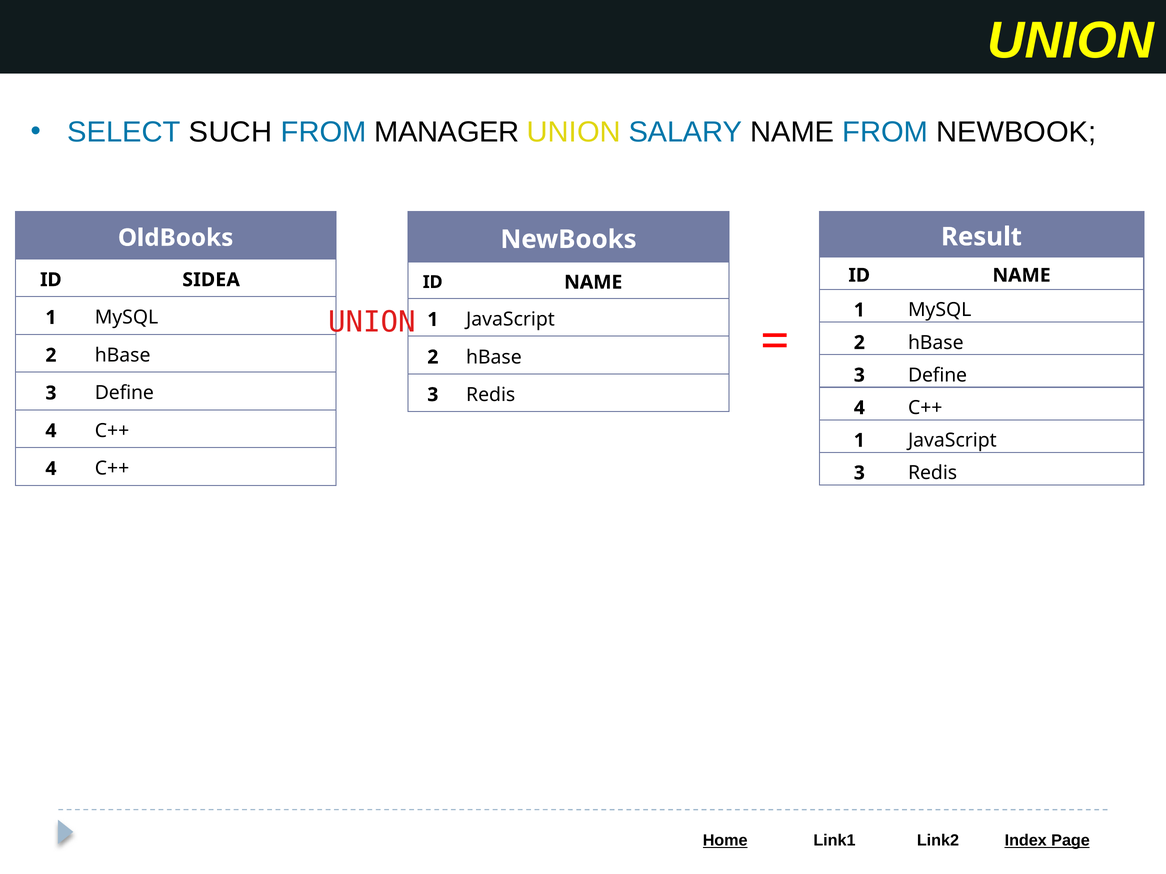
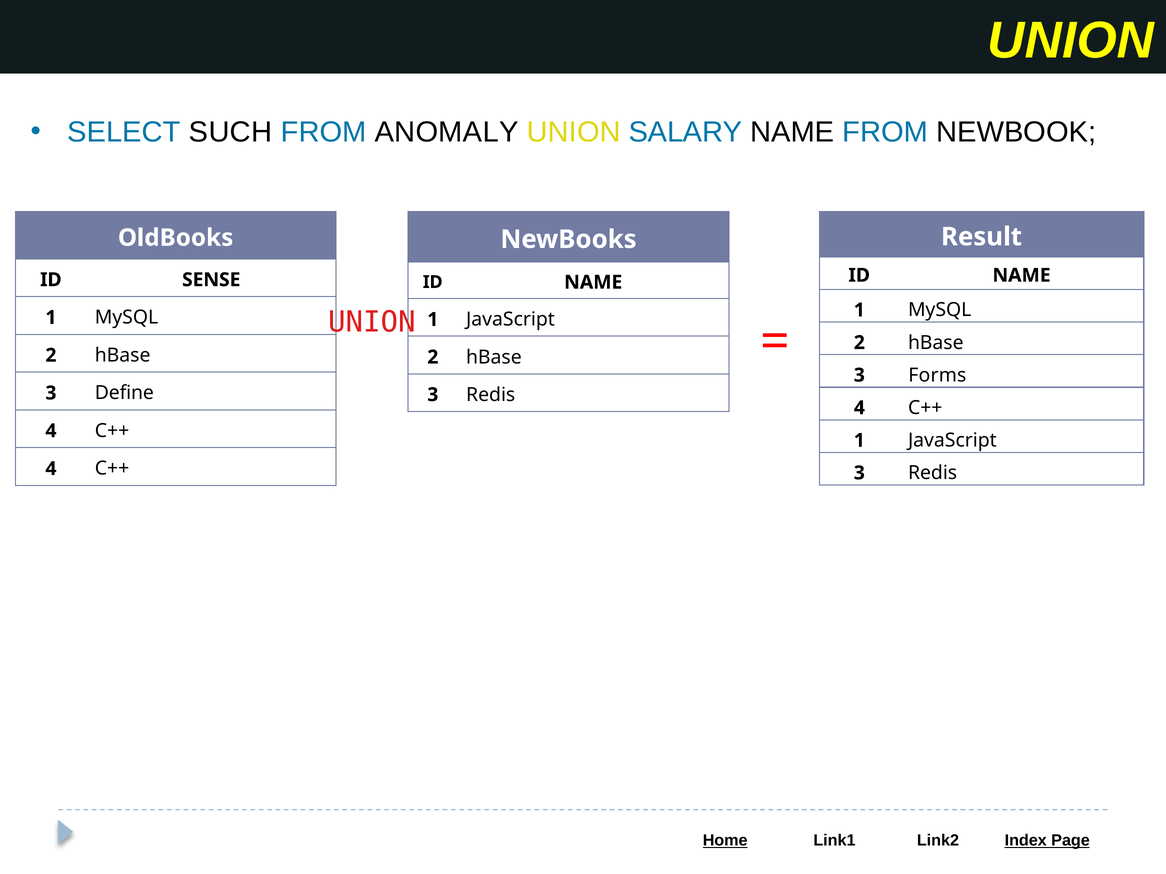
MANAGER: MANAGER -> ANOMALY (447, 132)
SIDEA: SIDEA -> SENSE (211, 280)
Define: Define -> Forms (937, 375)
